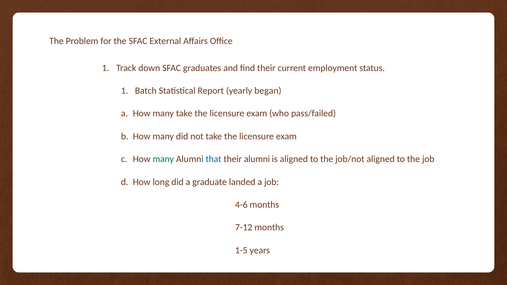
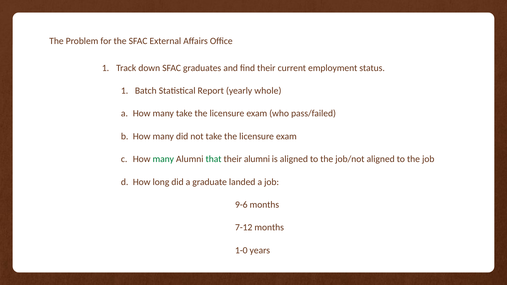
began: began -> whole (268, 91)
that colour: blue -> green (214, 159)
4-6: 4-6 -> 9-6 (241, 205)
1-5: 1-5 -> 1-0 (241, 251)
